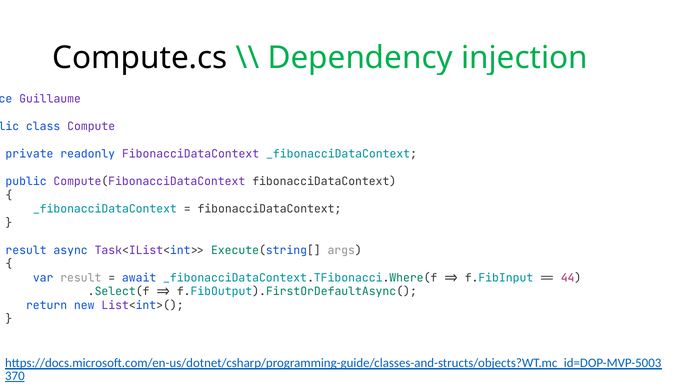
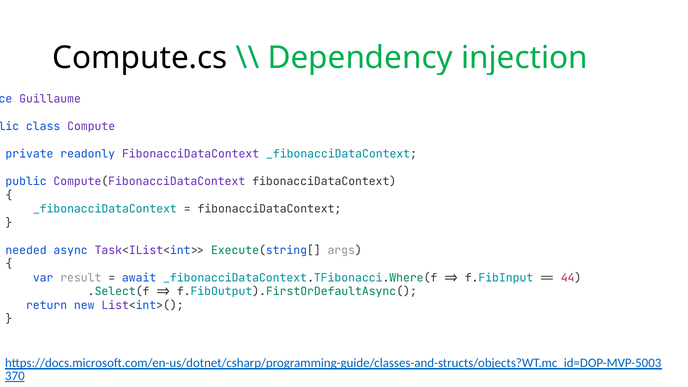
result: result -> needed (26, 250)
